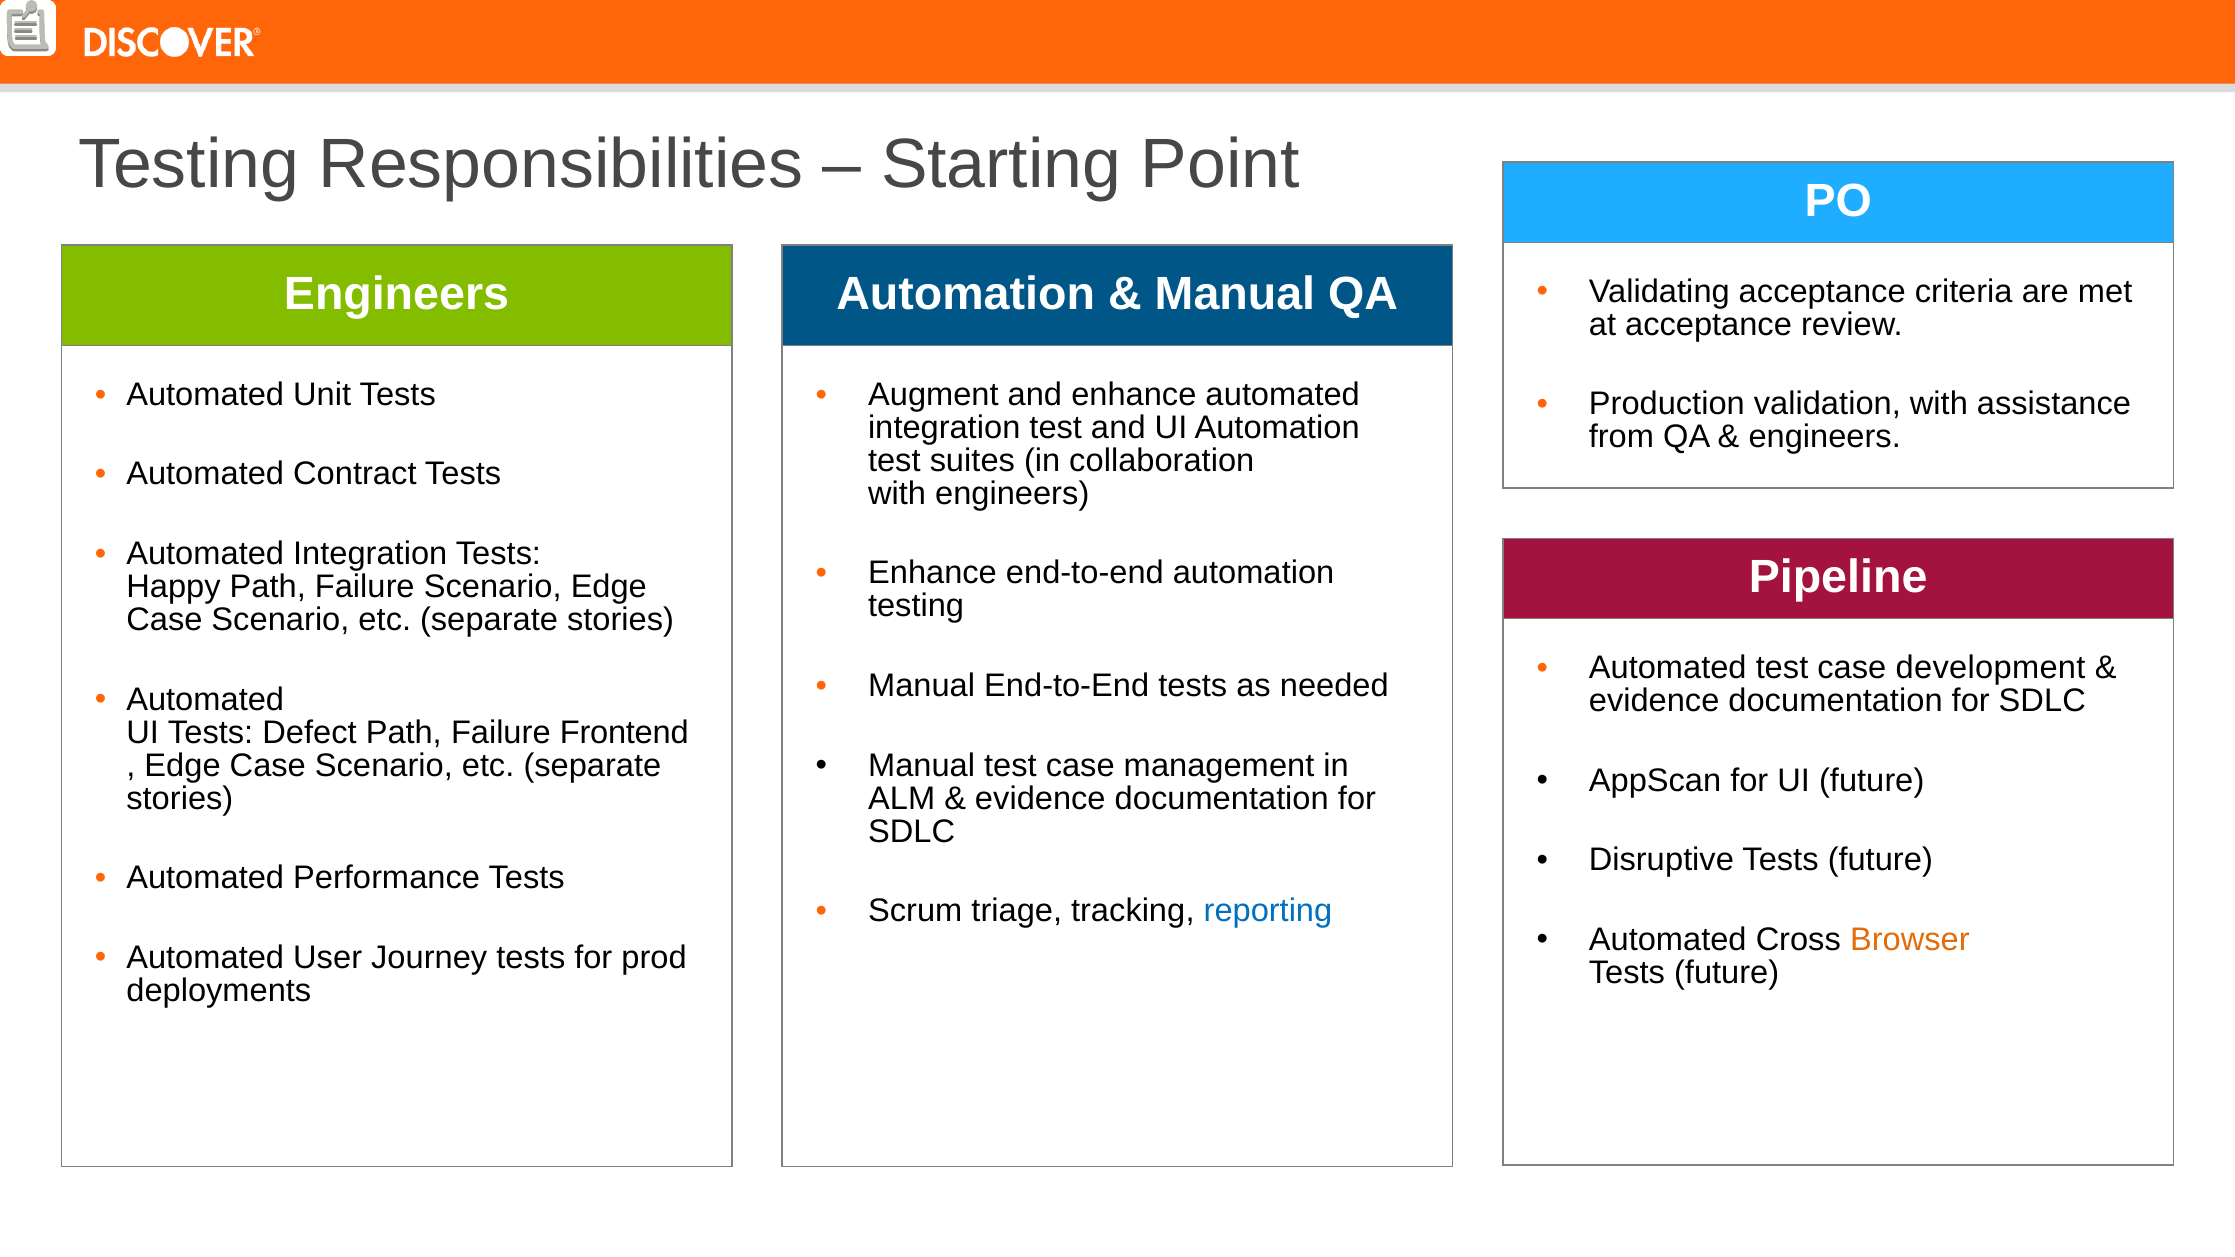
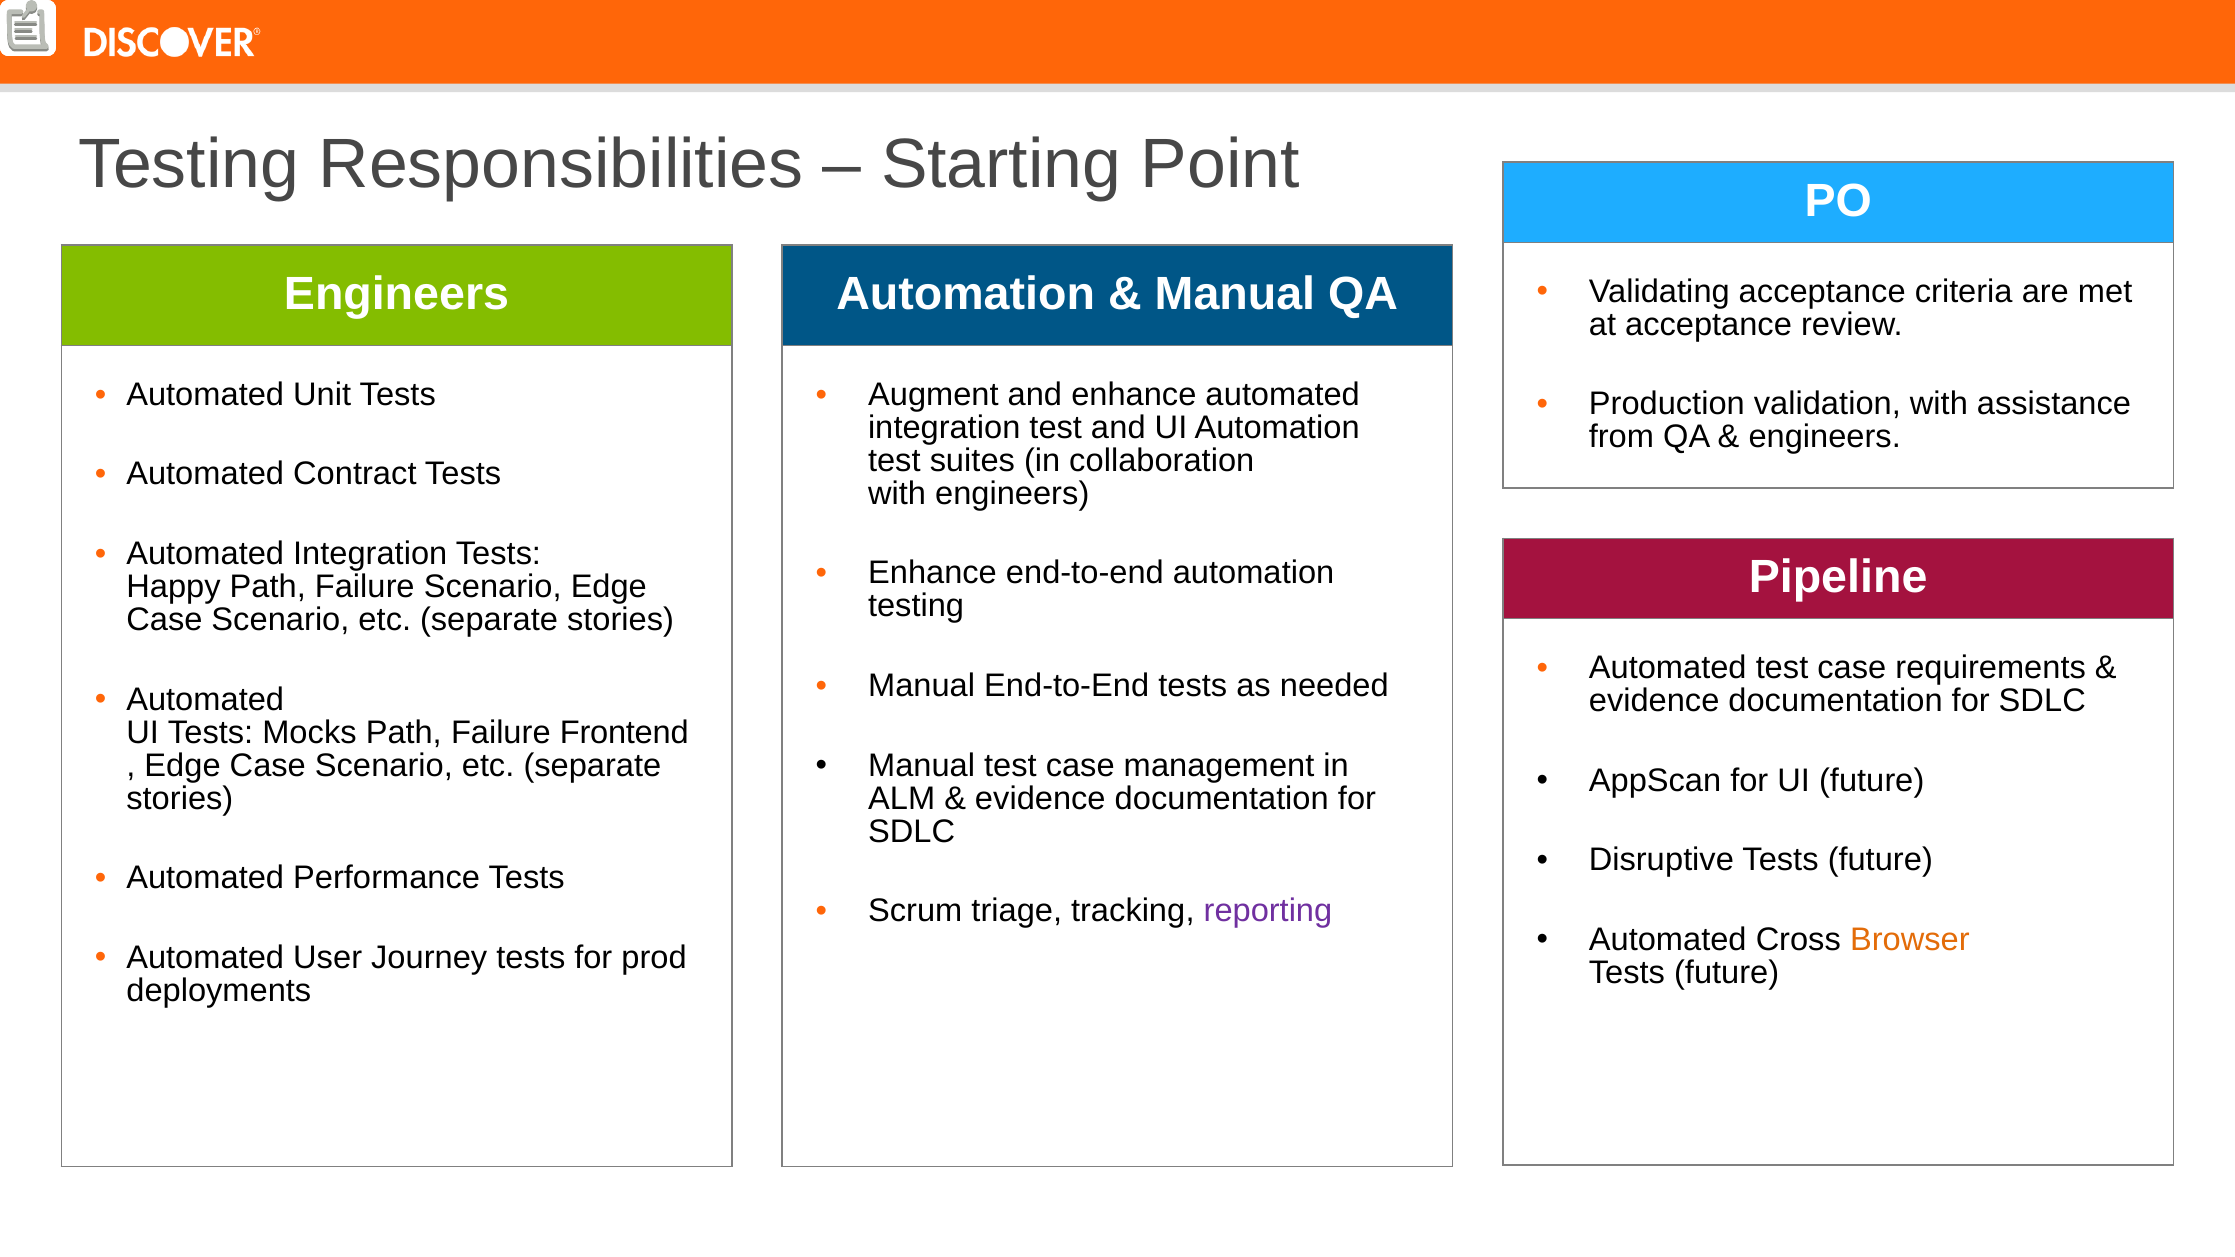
development: development -> requirements (1991, 668)
Defect: Defect -> Mocks (309, 732)
reporting colour: blue -> purple (1268, 911)
